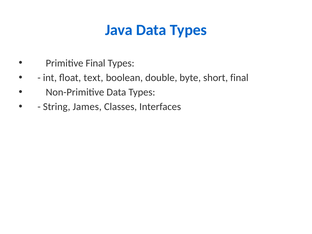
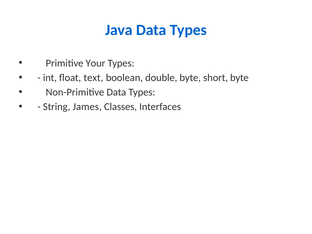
Final: Final -> Your (95, 63)
short final: final -> byte (239, 78)
